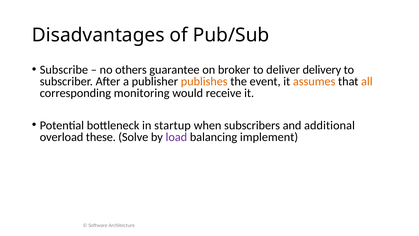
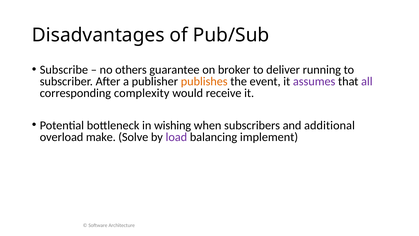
delivery: delivery -> running (322, 70)
assumes colour: orange -> purple (314, 81)
all colour: orange -> purple (367, 81)
monitoring: monitoring -> complexity (142, 93)
startup: startup -> wishing (173, 125)
these: these -> make (101, 137)
